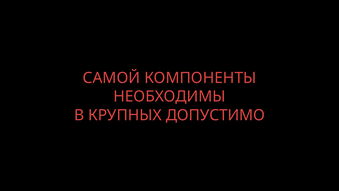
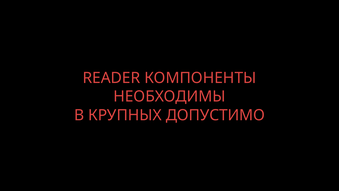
САМОЙ: САМОЙ -> READER (111, 78)
